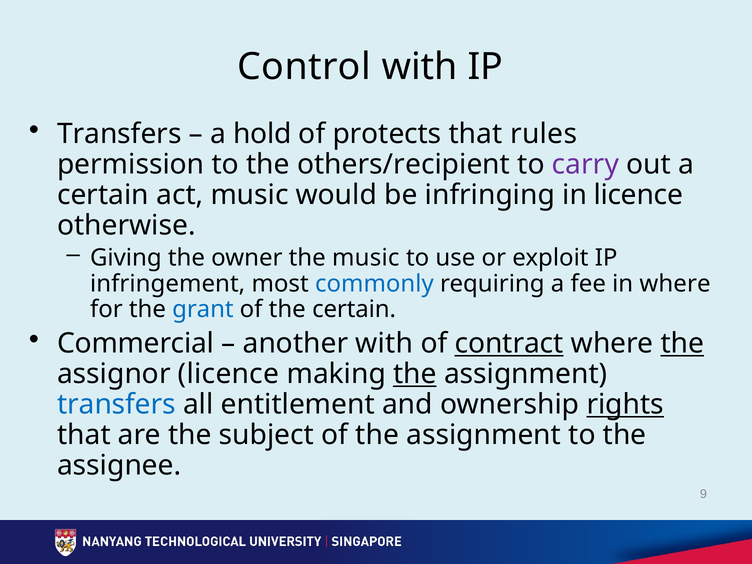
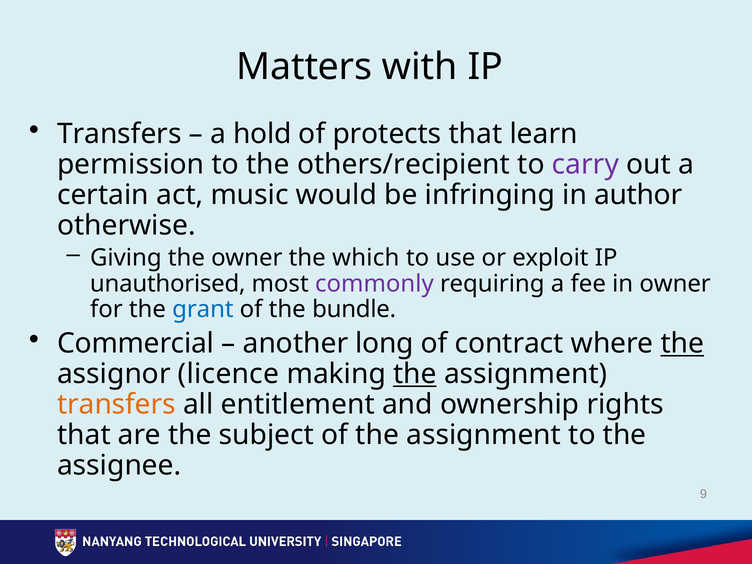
Control: Control -> Matters (304, 67)
rules: rules -> learn (544, 134)
in licence: licence -> author (638, 195)
the music: music -> which (366, 258)
infringement: infringement -> unauthorised (168, 284)
commonly colour: blue -> purple (374, 284)
in where: where -> owner (675, 284)
the certain: certain -> bundle (354, 310)
another with: with -> long (385, 344)
contract underline: present -> none (509, 344)
transfers colour: blue -> orange (116, 405)
rights underline: present -> none (625, 405)
